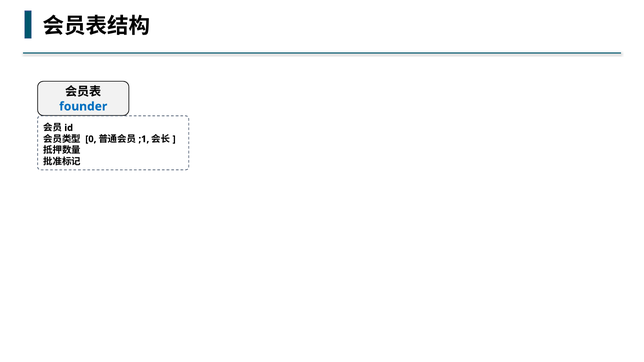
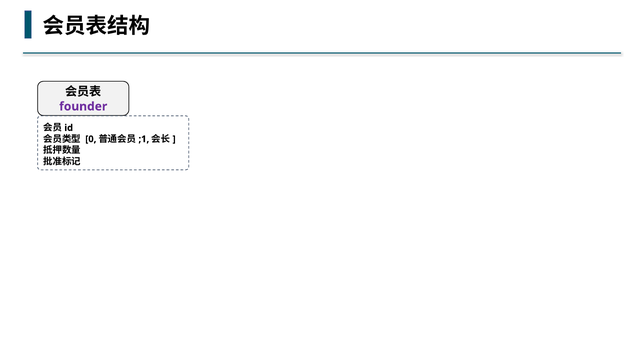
founder colour: blue -> purple (83, 107)
